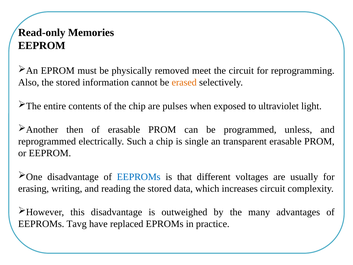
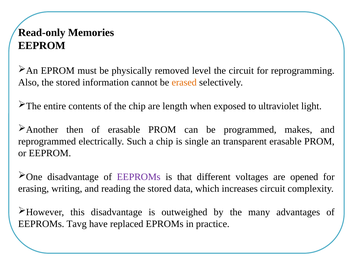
meet: meet -> level (202, 71)
pulses: pulses -> length (175, 106)
unless: unless -> makes (298, 130)
EEPROMs colour: blue -> purple (139, 177)
usually: usually -> opened (304, 177)
